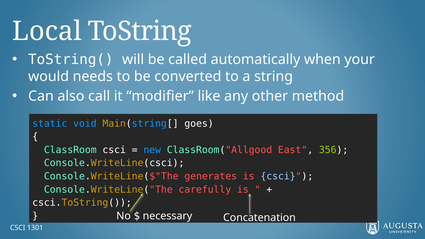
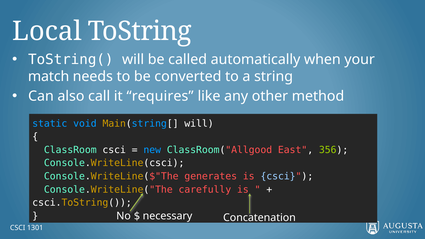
would: would -> match (49, 76)
modifier: modifier -> requires (160, 96)
Main(string[ goes: goes -> will (199, 124)
